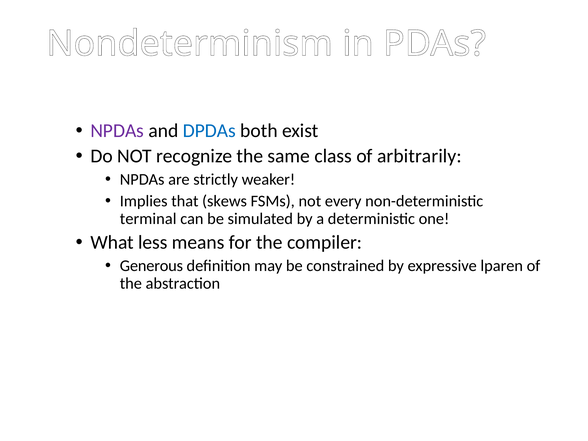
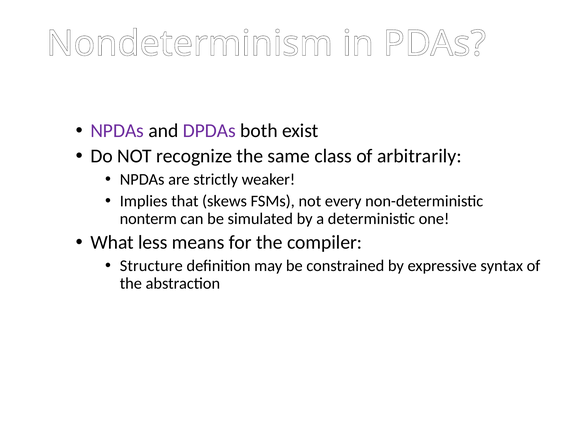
DPDAs colour: blue -> purple (209, 131)
terminal: terminal -> nonterm (148, 219)
Generous: Generous -> Structure (151, 266)
lparen: lparen -> syntax (502, 266)
